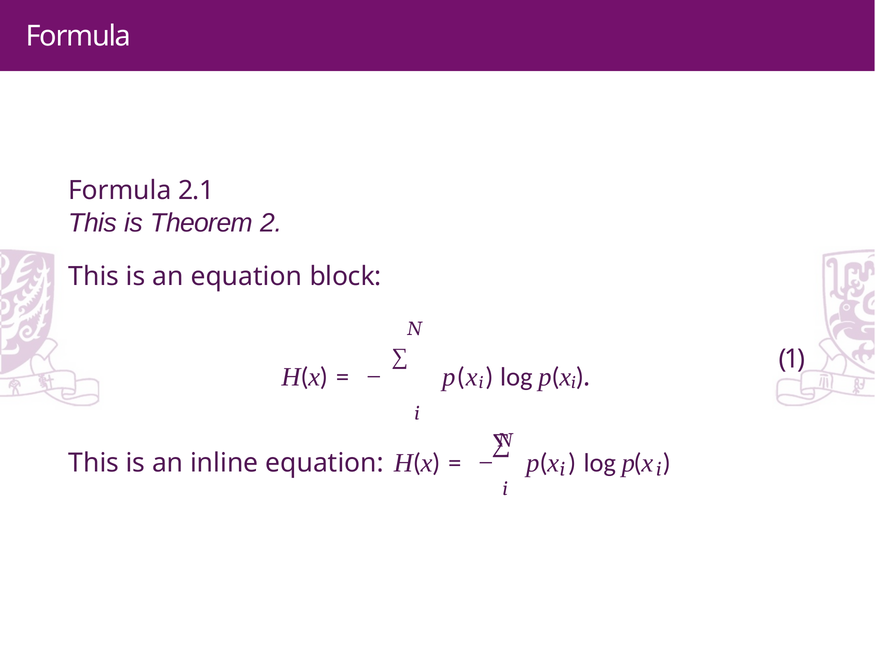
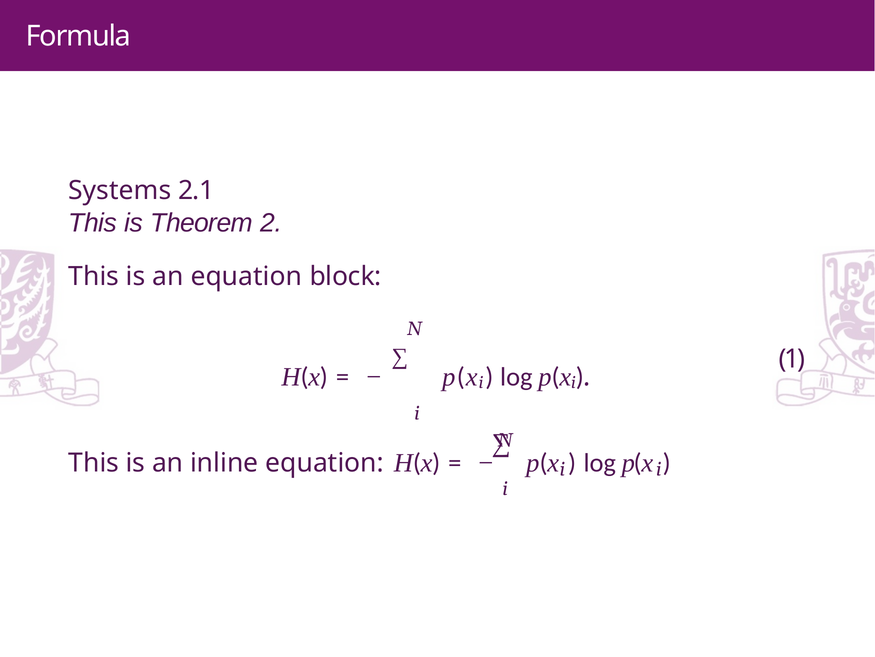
Formula: Formula -> Systems (120, 190)
